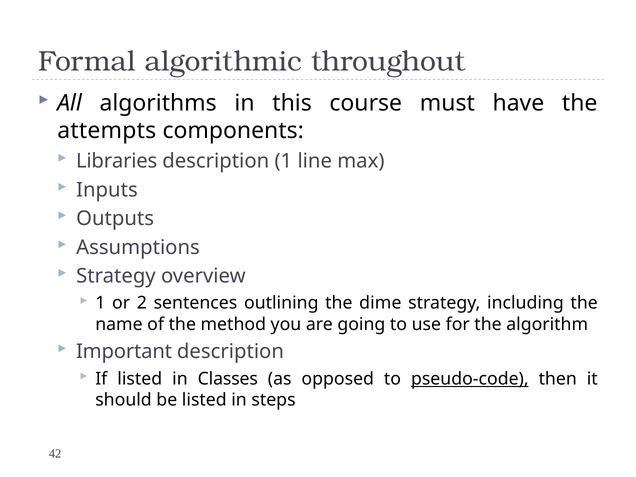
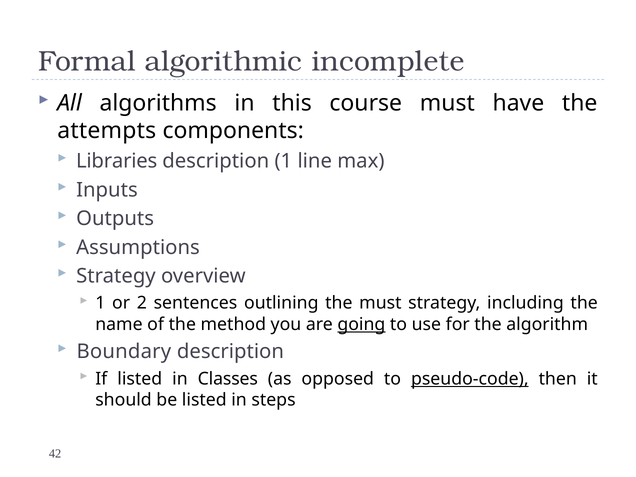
throughout: throughout -> incomplete (388, 61)
the dime: dime -> must (380, 303)
going underline: none -> present (361, 324)
Important: Important -> Boundary (124, 352)
